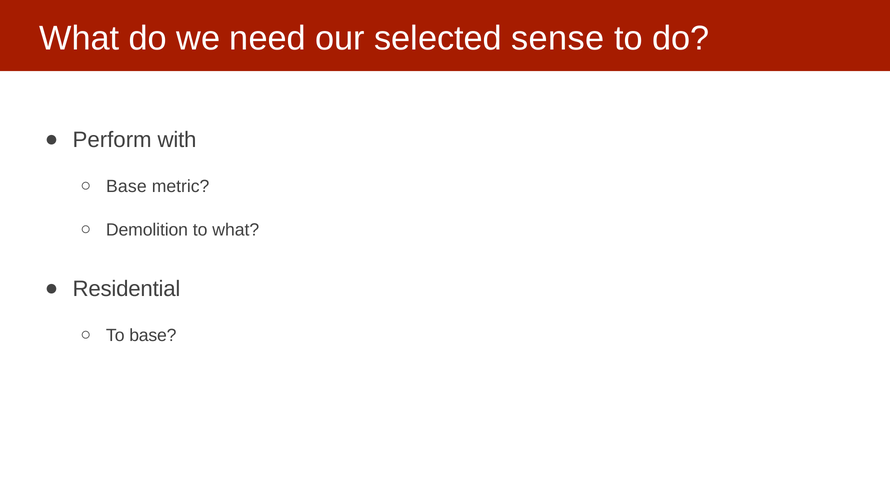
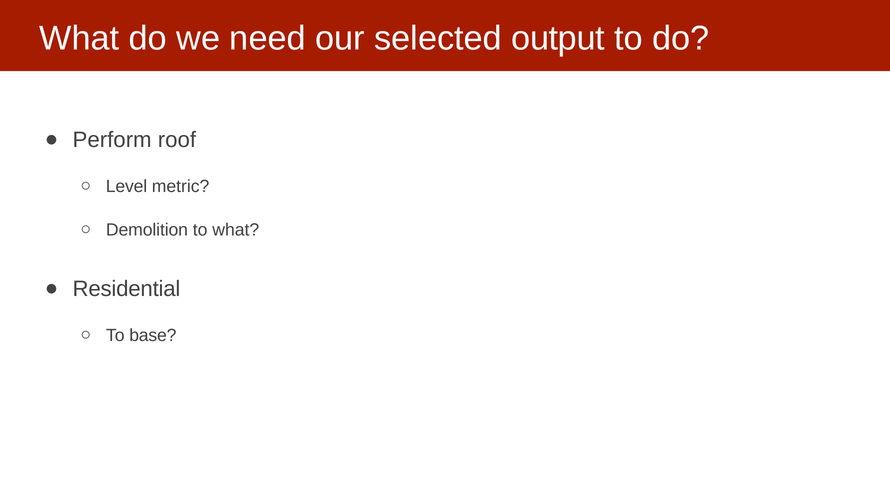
sense: sense -> output (558, 38)
with: with -> roof (177, 140)
Base: Base -> Level (127, 186)
